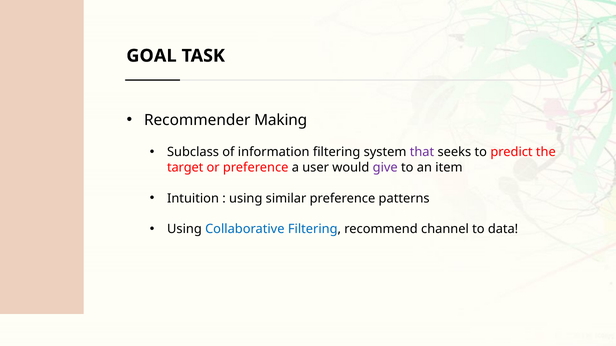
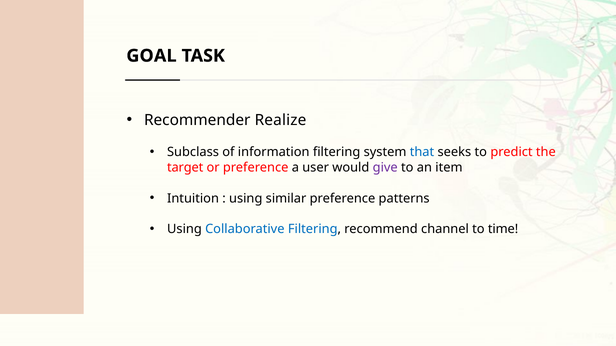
Making: Making -> Realize (280, 120)
that colour: purple -> blue (422, 152)
data: data -> time (503, 229)
